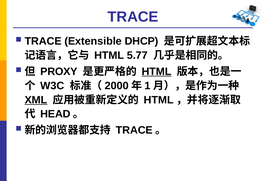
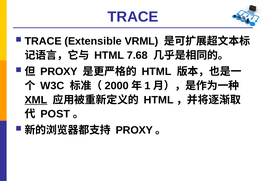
DHCP: DHCP -> VRML (142, 41)
5.77: 5.77 -> 7.68 (137, 55)
HTML underline: present -> none (157, 72)
HEAD: HEAD -> POST (55, 114)
TRACE: TRACE -> PROXY (134, 130)
